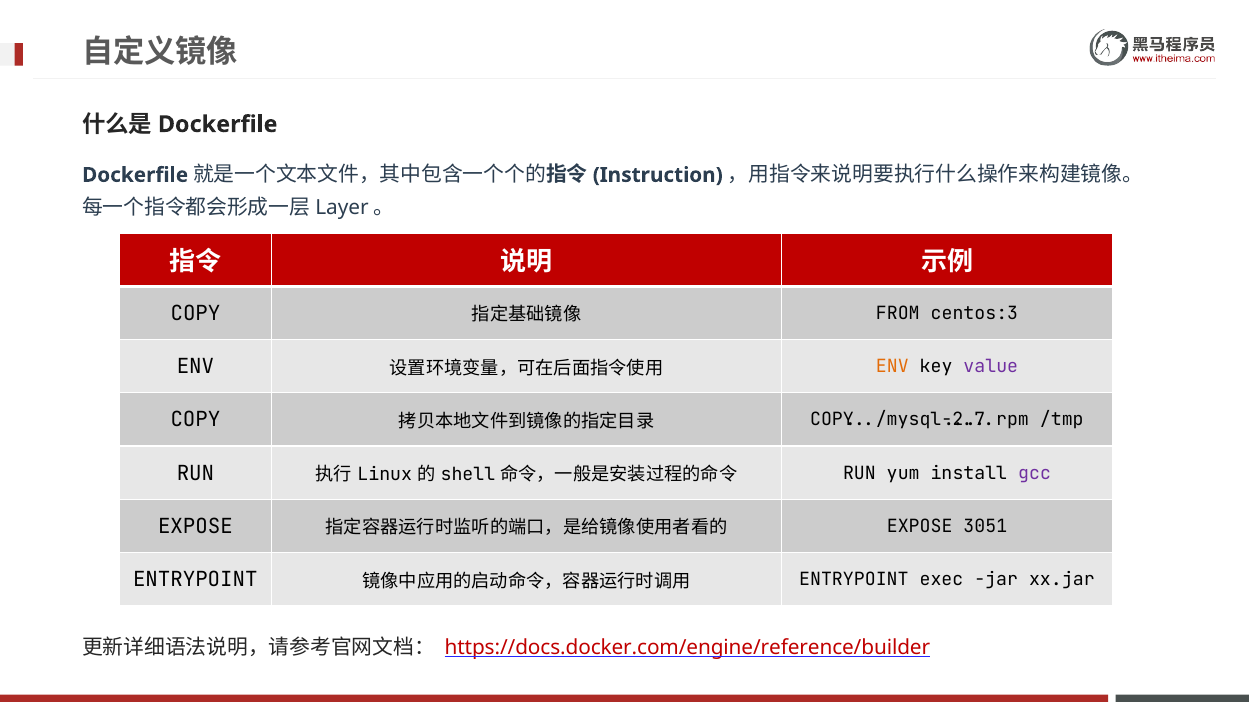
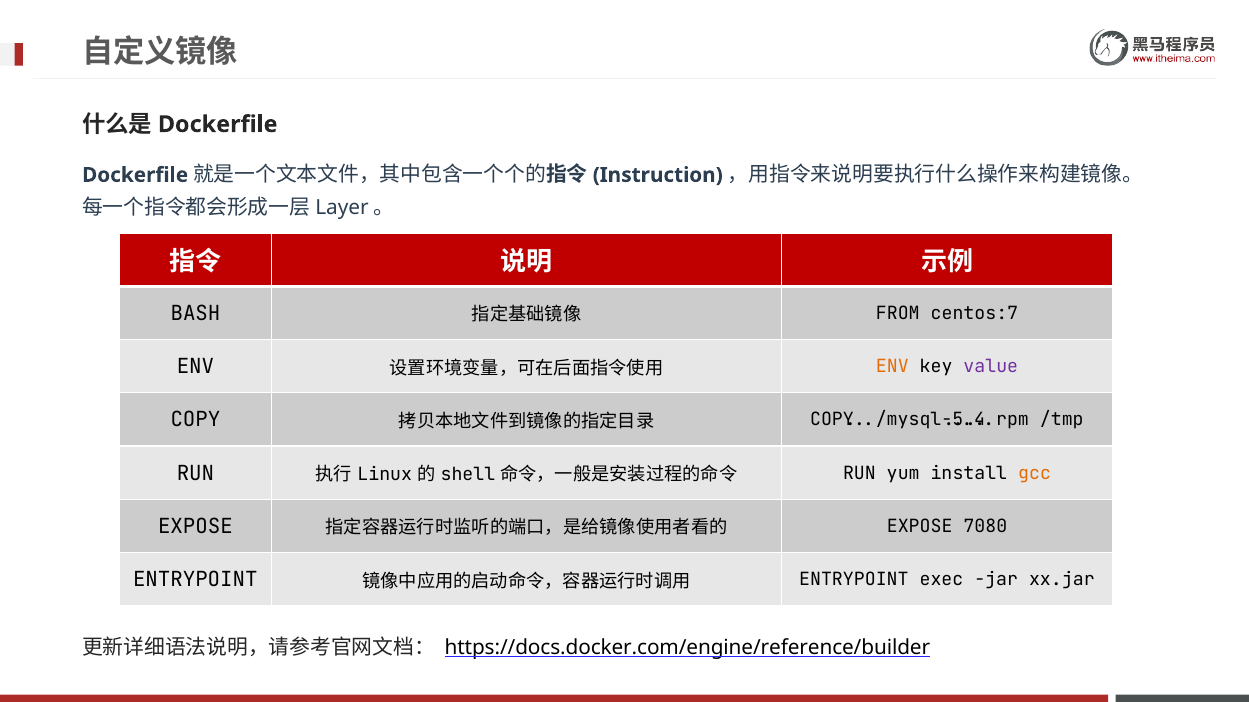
COPY: COPY -> BASH (195, 314)
centos:3: centos:3 -> centos:7 (974, 314)
./mysql-2.7.rpm: ./mysql-2.7.rpm -> ./mysql-5.4.rpm (947, 420)
gcc colour: purple -> orange (1035, 474)
3051: 3051 -> 7080 (985, 527)
https://docs.docker.com/engine/reference/builder colour: red -> black (687, 648)
